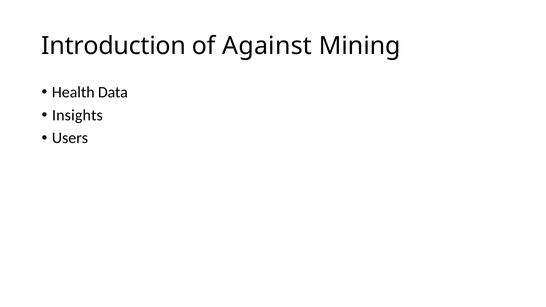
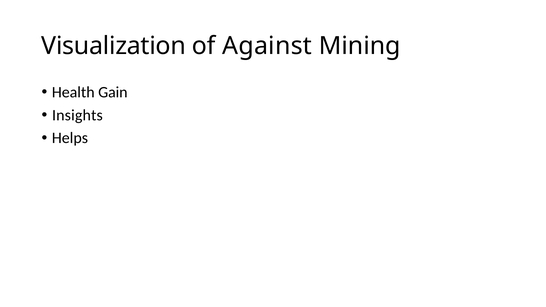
Introduction: Introduction -> Visualization (114, 46)
Data: Data -> Gain (113, 92)
Users: Users -> Helps (70, 138)
